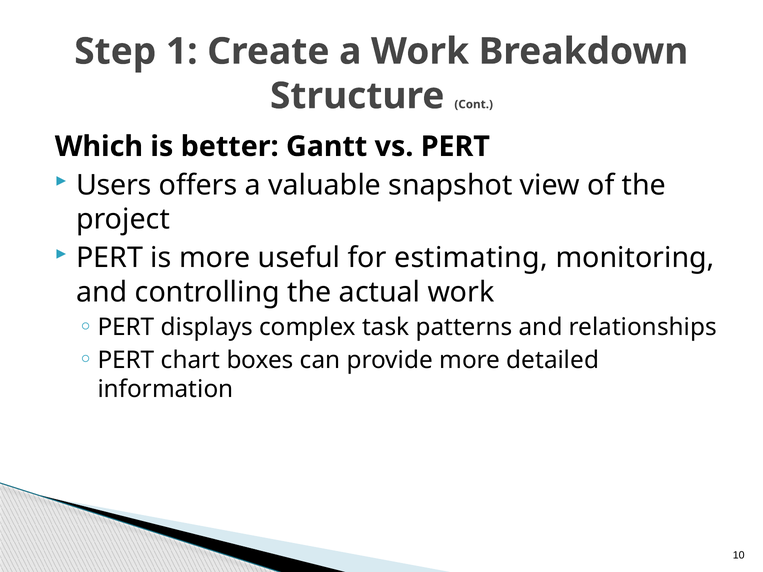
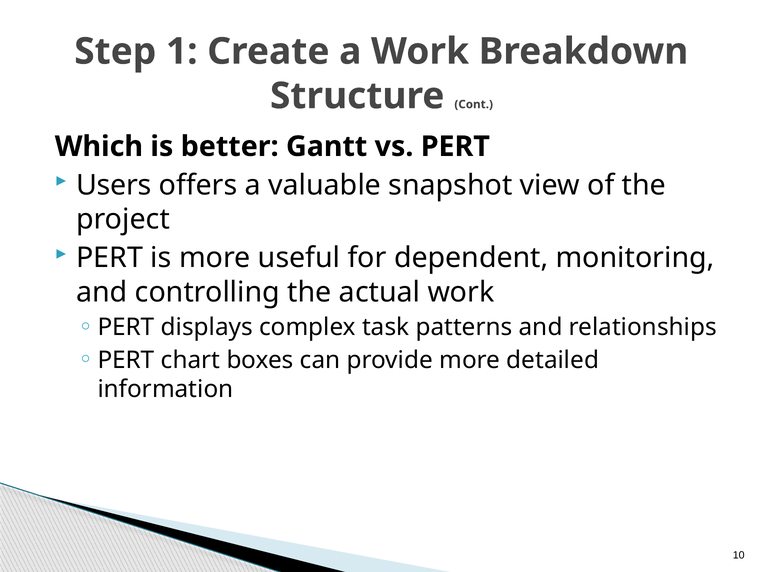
estimating: estimating -> dependent (471, 258)
